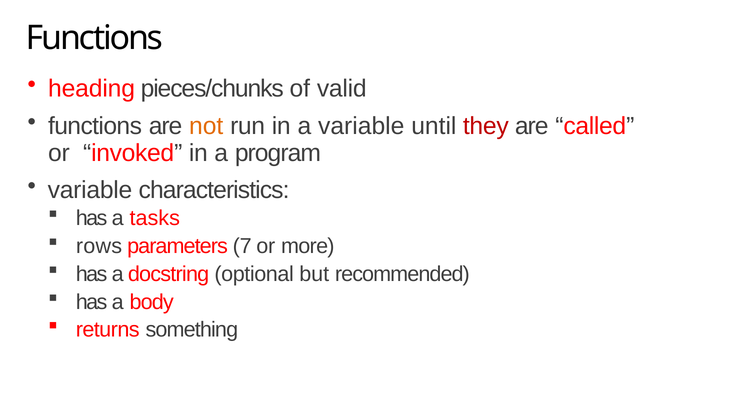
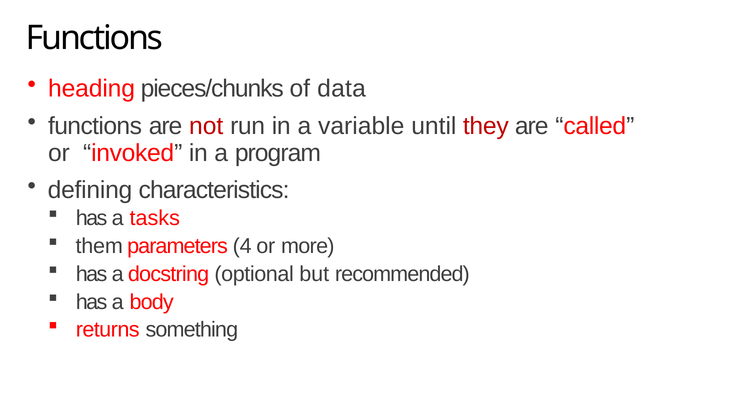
valid: valid -> data (342, 89)
not colour: orange -> red (206, 126)
variable: variable -> defining (90, 190)
rows: rows -> them (99, 246)
parameters 7: 7 -> 4 (242, 246)
